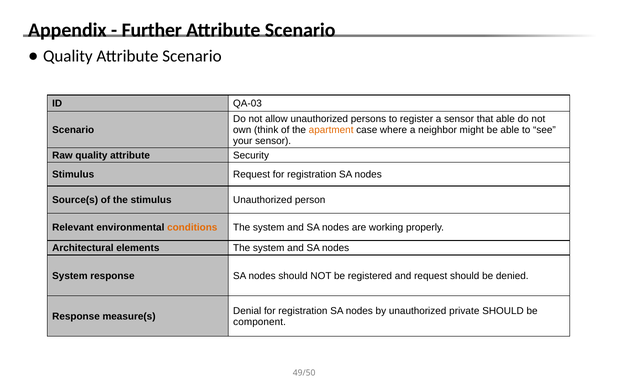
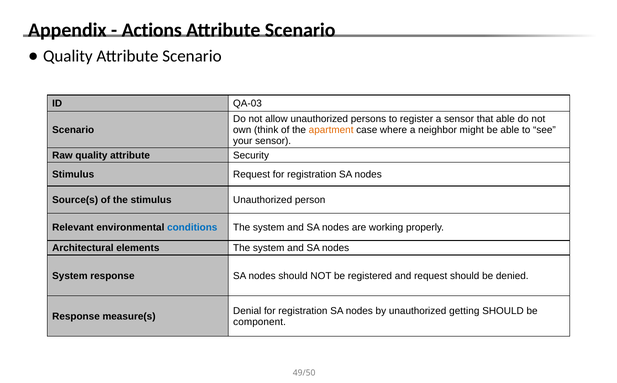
Further: Further -> Actions (152, 30)
conditions colour: orange -> blue (192, 227)
private: private -> getting (464, 311)
